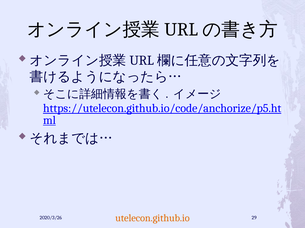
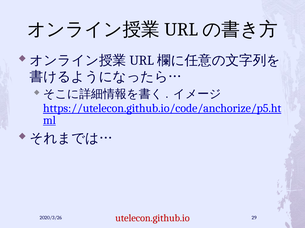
utelecon.github.io colour: orange -> red (152, 219)
